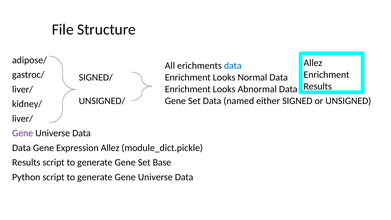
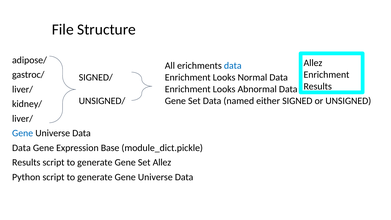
Gene colour: purple -> blue (23, 133)
Expression Allez: Allez -> Base (110, 148)
Set Base: Base -> Allez (162, 162)
